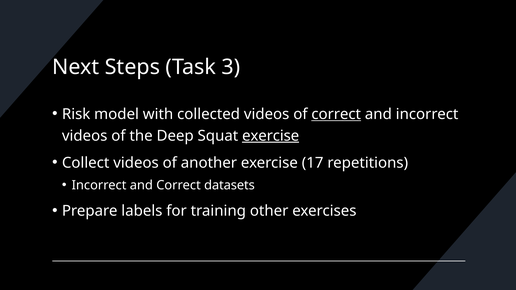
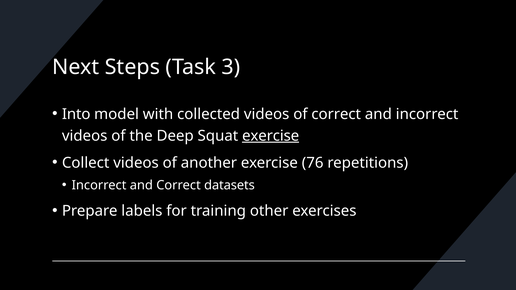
Risk: Risk -> Into (76, 114)
correct underline: present -> none (336, 114)
17: 17 -> 76 (313, 163)
